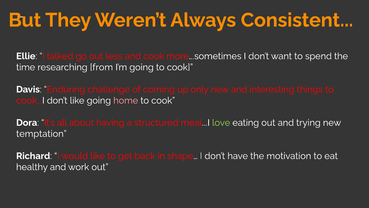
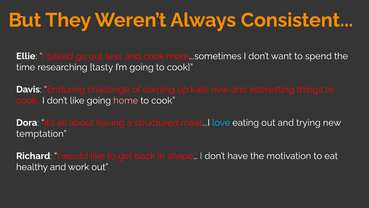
from: from -> tasty (101, 67)
only: only -> kale (199, 89)
love colour: light green -> light blue (221, 122)
